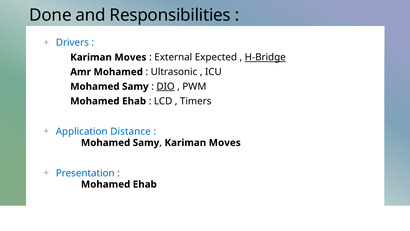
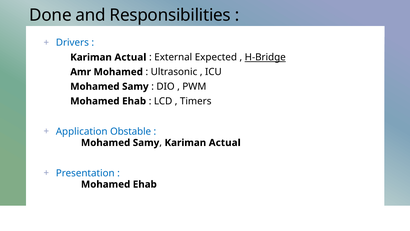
Moves: Moves -> Actual (130, 57)
DIO underline: present -> none (166, 86)
Distance: Distance -> Obstable (131, 131)
Moves: Moves -> Actual (225, 143)
